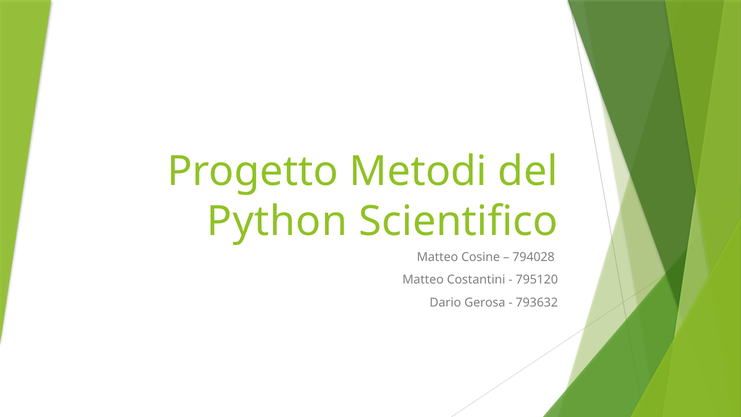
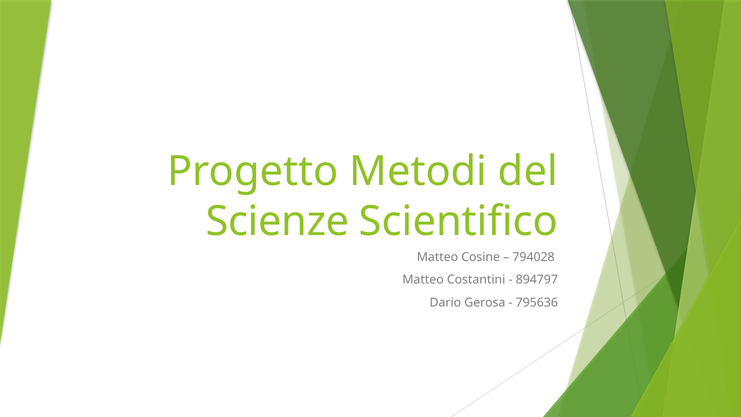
Python: Python -> Scienze (278, 221)
795120: 795120 -> 894797 (537, 280)
793632: 793632 -> 795636 (537, 302)
